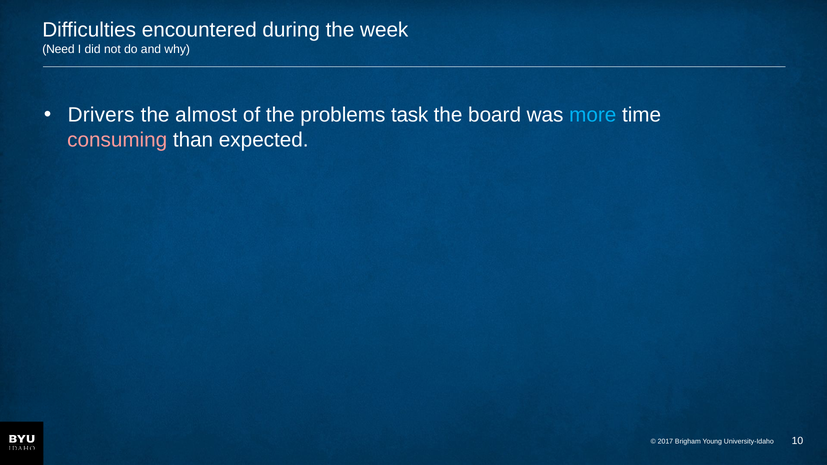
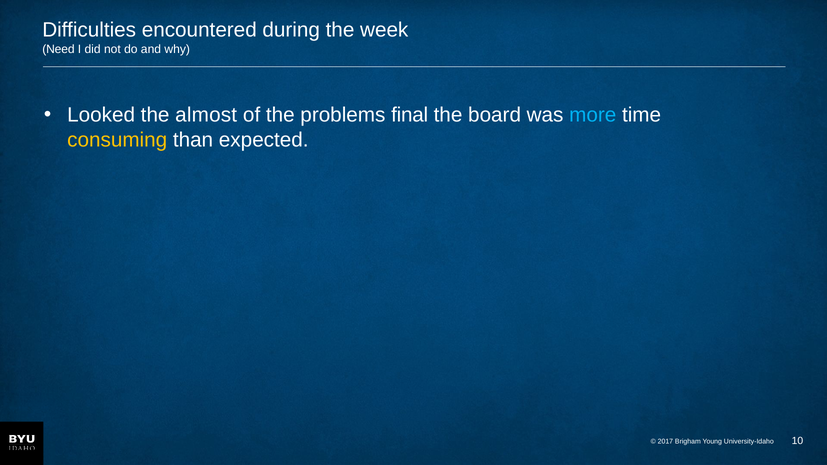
Drivers: Drivers -> Looked (101, 115)
task: task -> final (410, 115)
consuming colour: pink -> yellow (117, 140)
